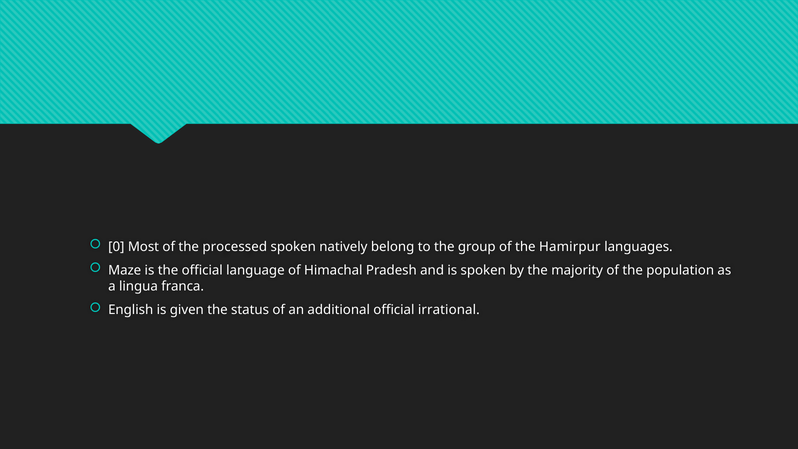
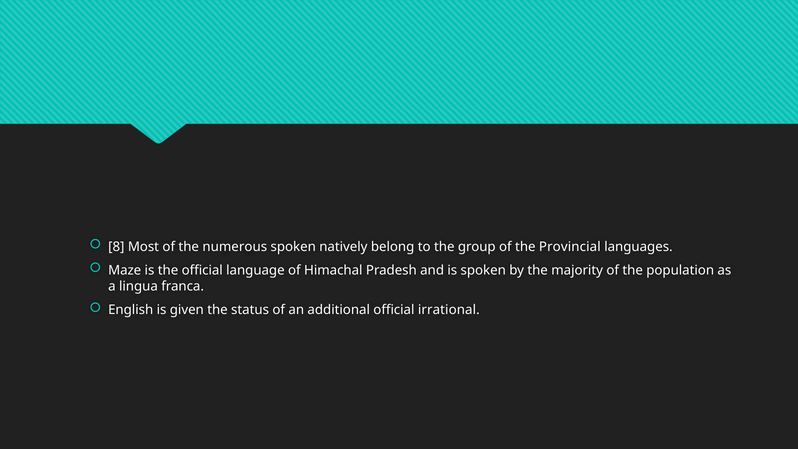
0: 0 -> 8 (116, 247)
processed: processed -> numerous (235, 247)
Hamirpur: Hamirpur -> Provincial (570, 247)
